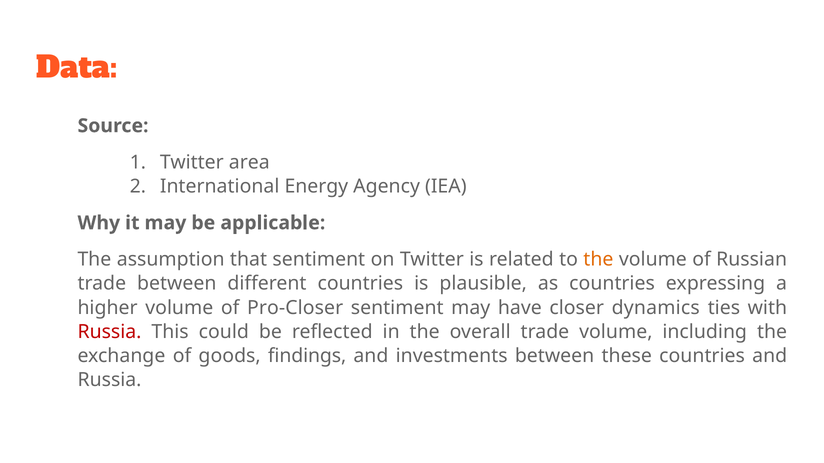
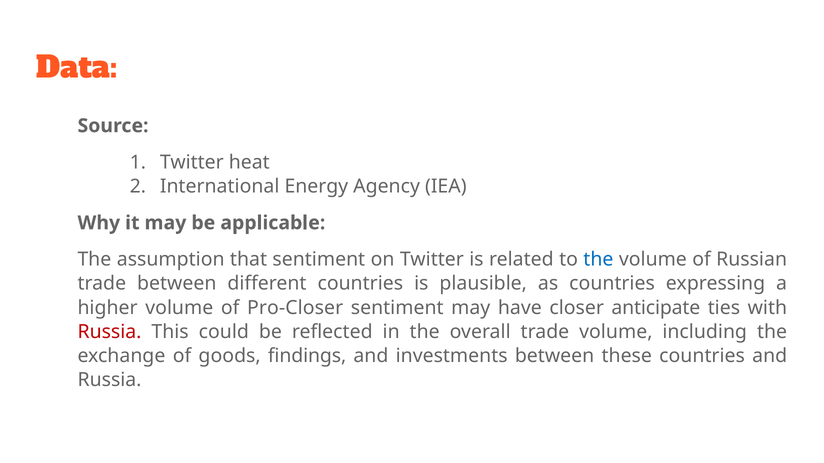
area: area -> heat (249, 162)
the colour: orange -> blue (598, 260)
dynamics: dynamics -> anticipate (656, 308)
